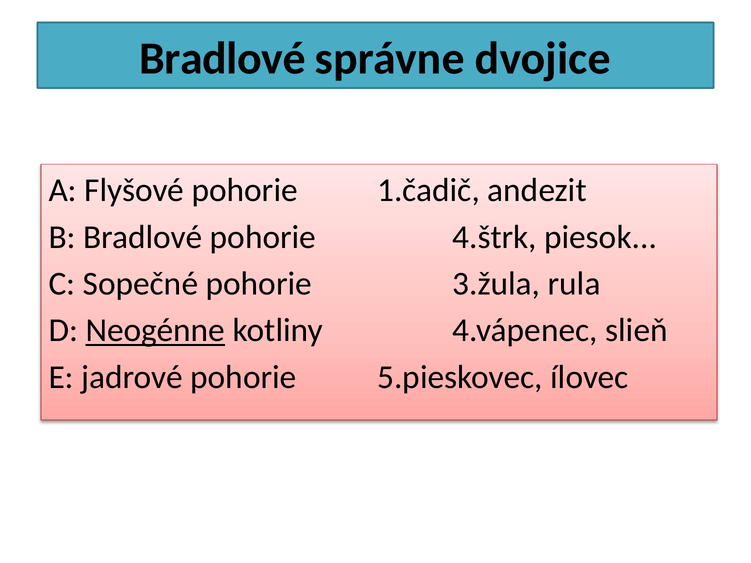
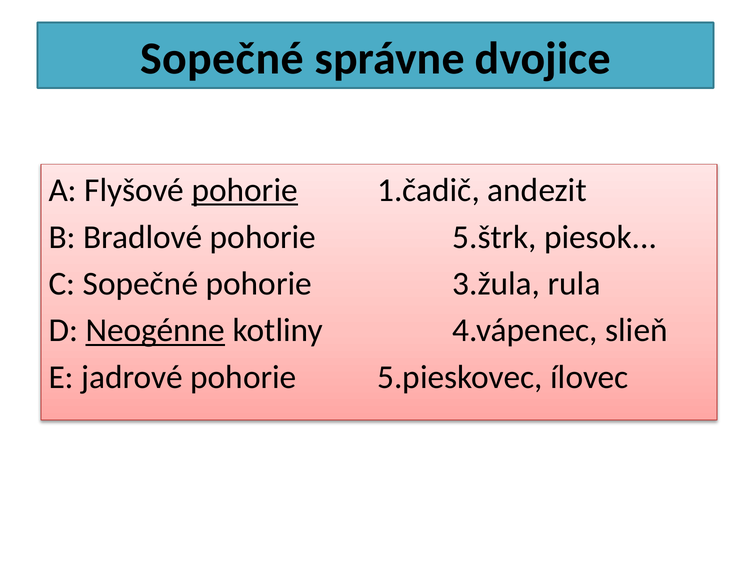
Bradlové: Bradlové -> Sopečné (222, 58)
pohorie underline: none -> present (245, 190)
4.štrk: 4.štrk -> 5.štrk (494, 237)
